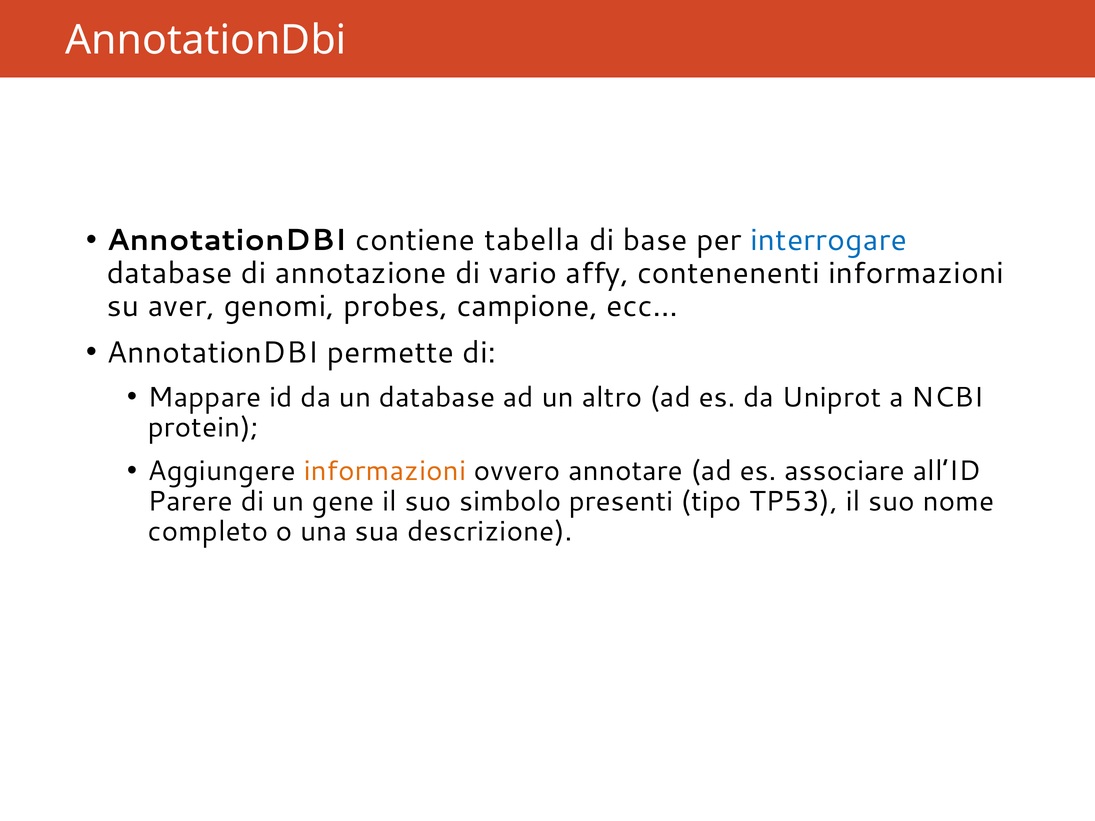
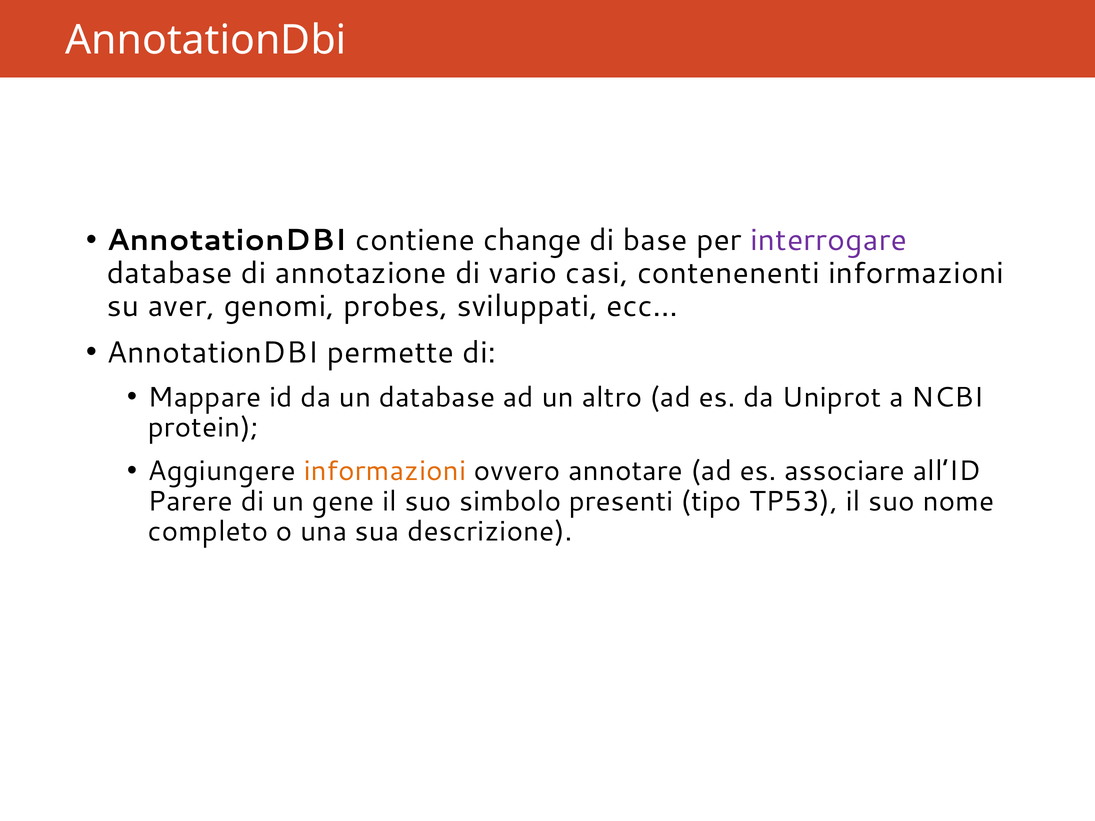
tabella: tabella -> change (532, 240)
interrogare colour: blue -> purple (829, 240)
affy: affy -> casi (597, 273)
campione: campione -> sviluppati (527, 306)
